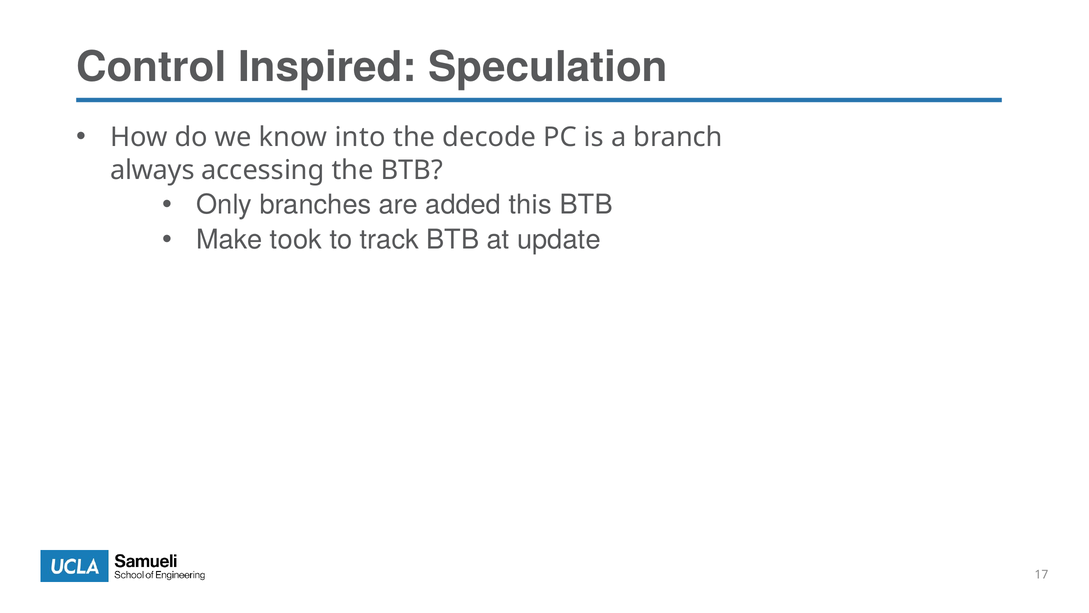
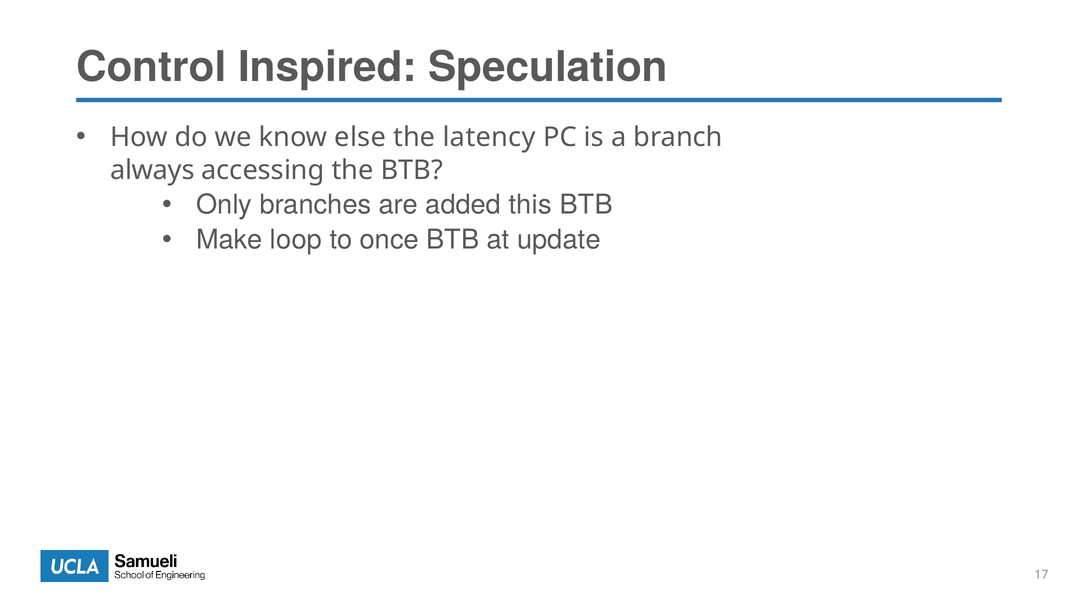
into: into -> else (360, 137)
decode: decode -> latency (489, 137)
took: took -> loop (296, 240)
track: track -> once (389, 240)
